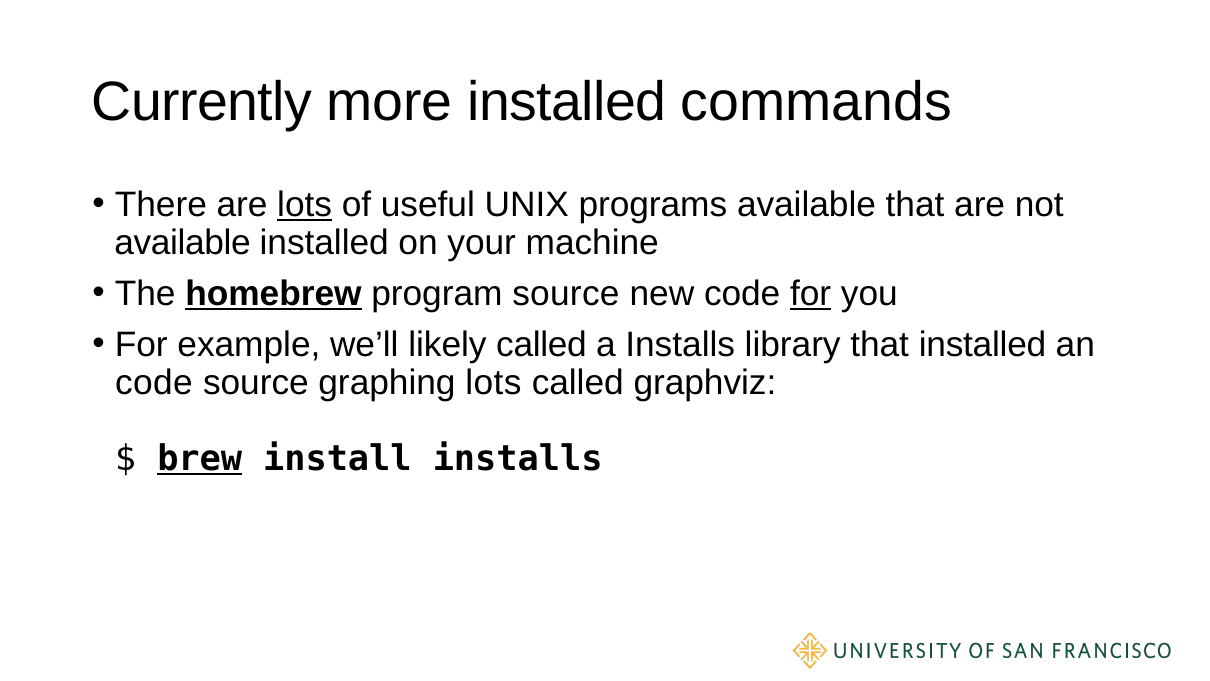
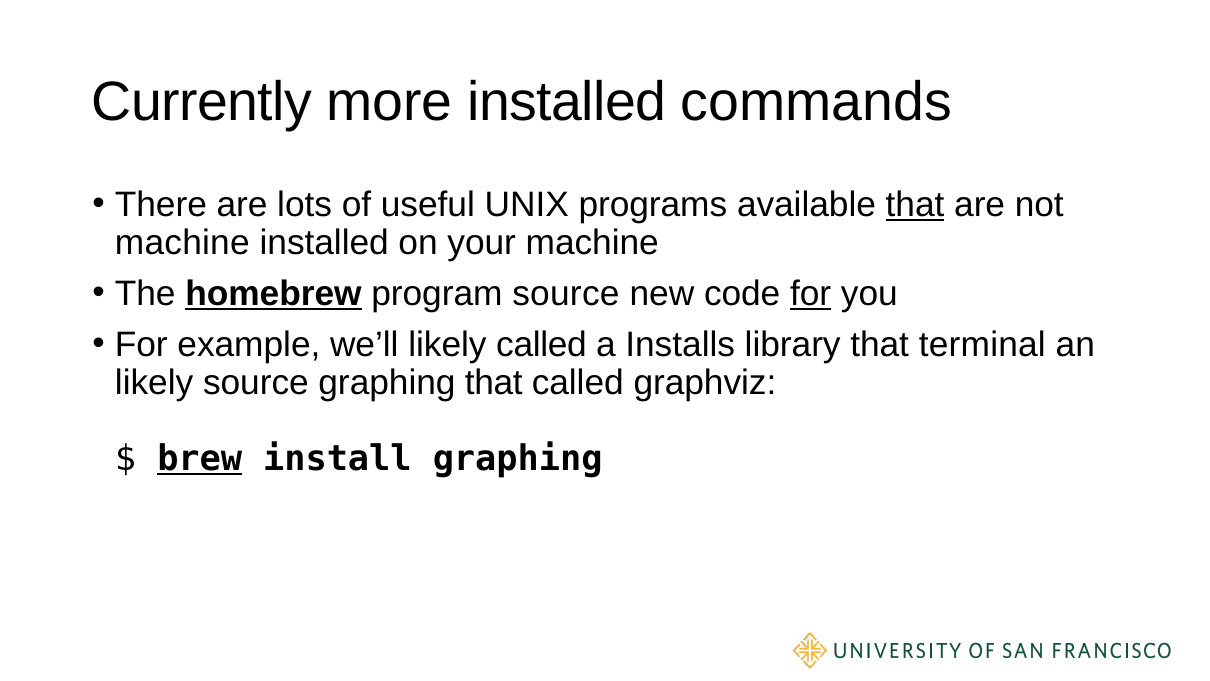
lots underline: present -> none (305, 205)
that underline: none -> present (915, 205)
available: available -> machine (182, 243)
that installed: installed -> terminal (982, 344)
code: code -> likely (154, 382)
graphing lots: lots -> that (494, 382)
install installs: installs -> graphing (518, 459)
